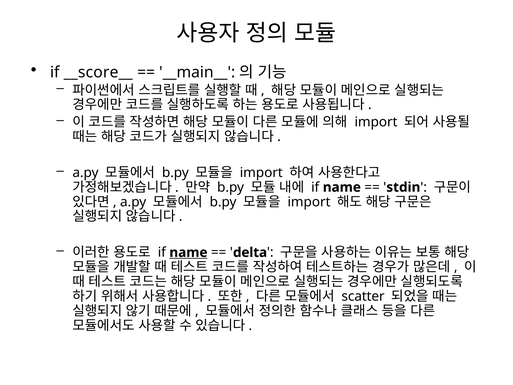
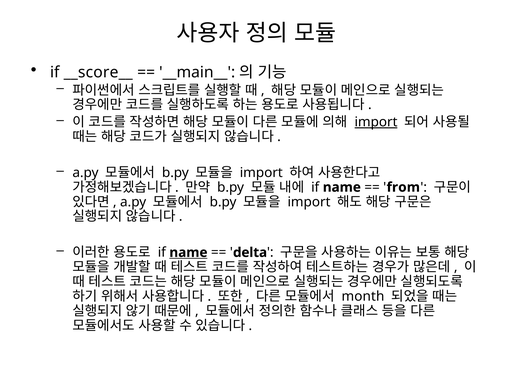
import underline: none -> present (376, 122)
stdin: stdin -> from (403, 187)
scatter: scatter -> month (363, 296)
